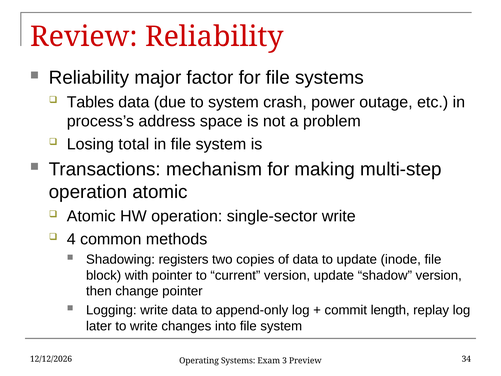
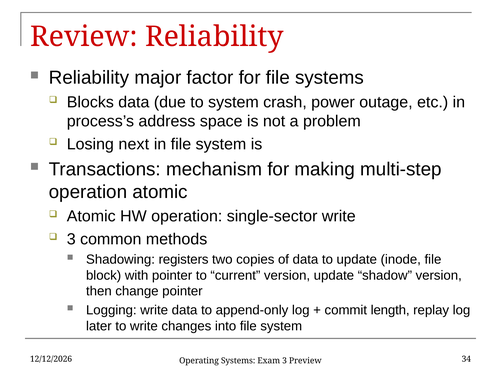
Tables: Tables -> Blocks (90, 102)
total: total -> next (134, 144)
4: 4 -> 3 (71, 239)
